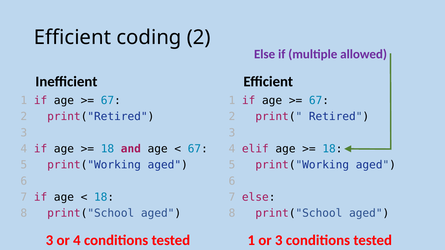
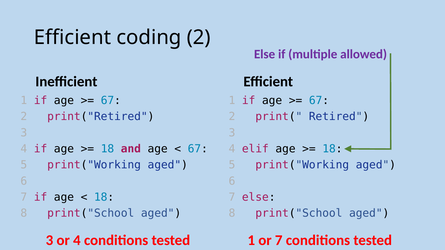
or 3: 3 -> 7 (279, 241)
